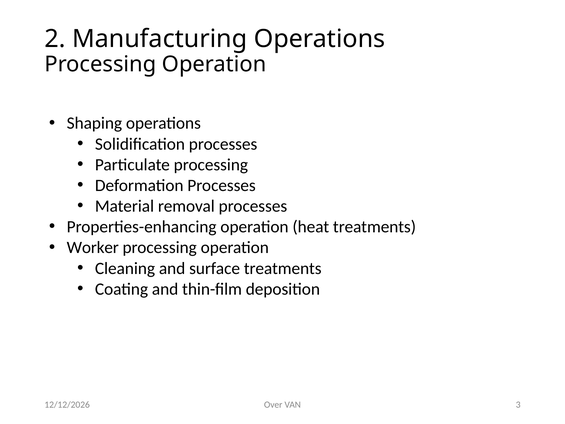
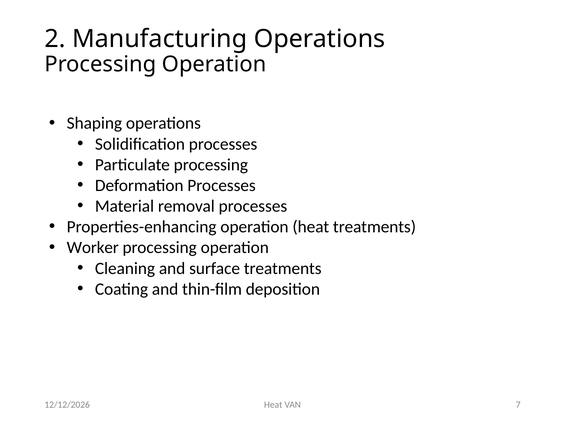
Over: Over -> Heat (273, 405)
3: 3 -> 7 (518, 405)
